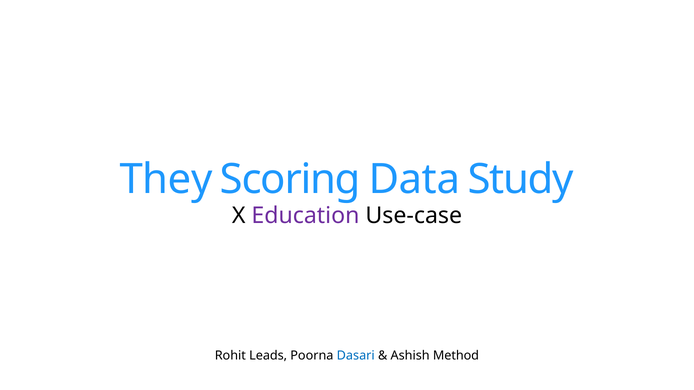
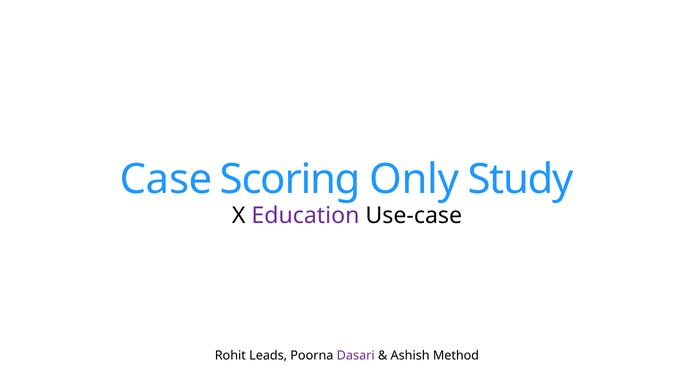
They: They -> Case (166, 180)
Data: Data -> Only (414, 180)
Dasari colour: blue -> purple (356, 356)
